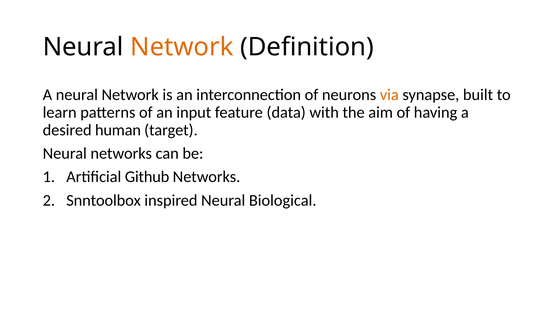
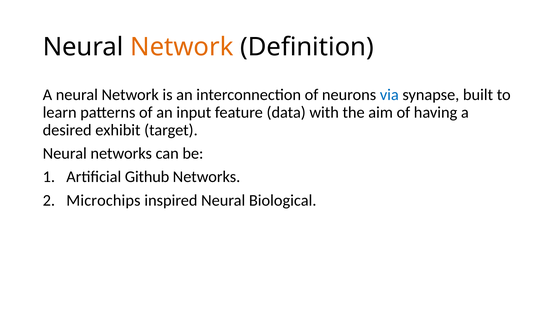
via colour: orange -> blue (389, 95)
human: human -> exhibit (118, 130)
Snntoolbox: Snntoolbox -> Microchips (103, 200)
